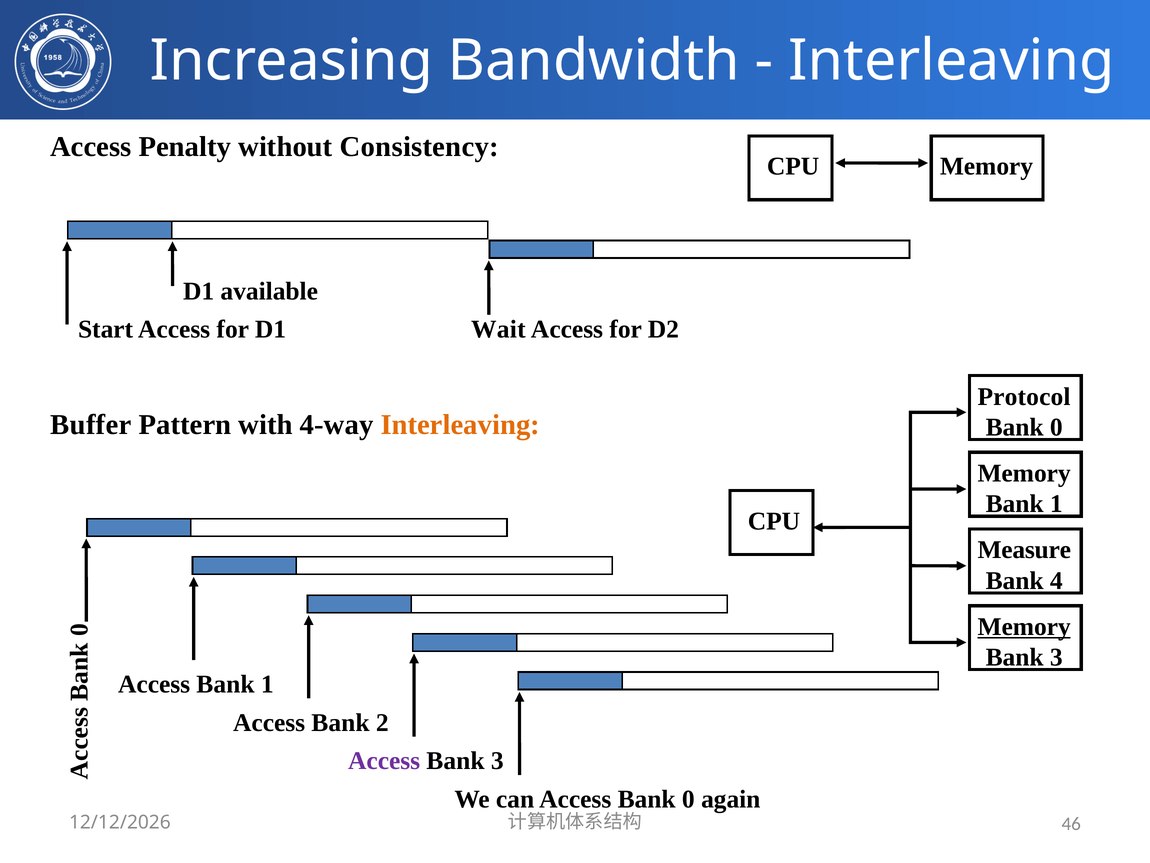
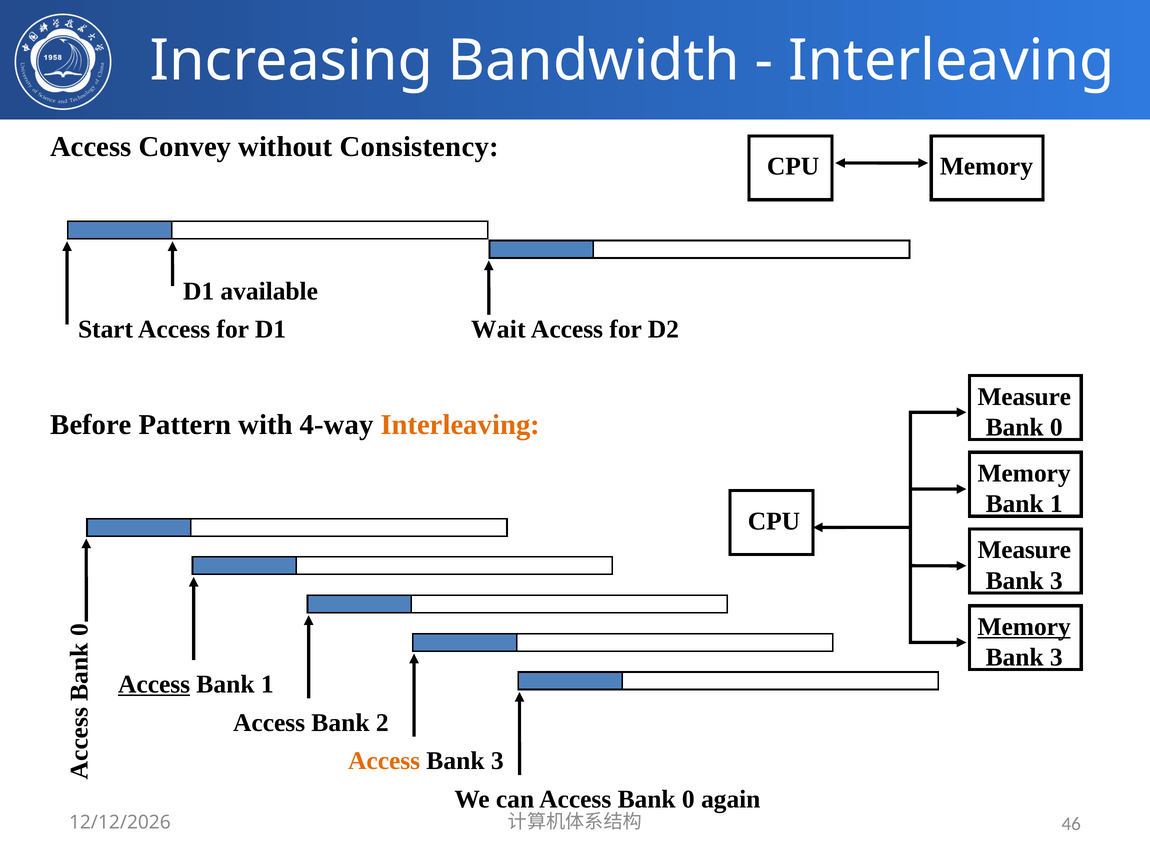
Penalty: Penalty -> Convey (185, 147)
Protocol: Protocol -> Measure (1024, 396)
Buffer: Buffer -> Before (91, 424)
4: 4 -> 3 (1056, 580)
Access underline: none -> present (154, 684)
Access colour: purple -> orange (384, 761)
